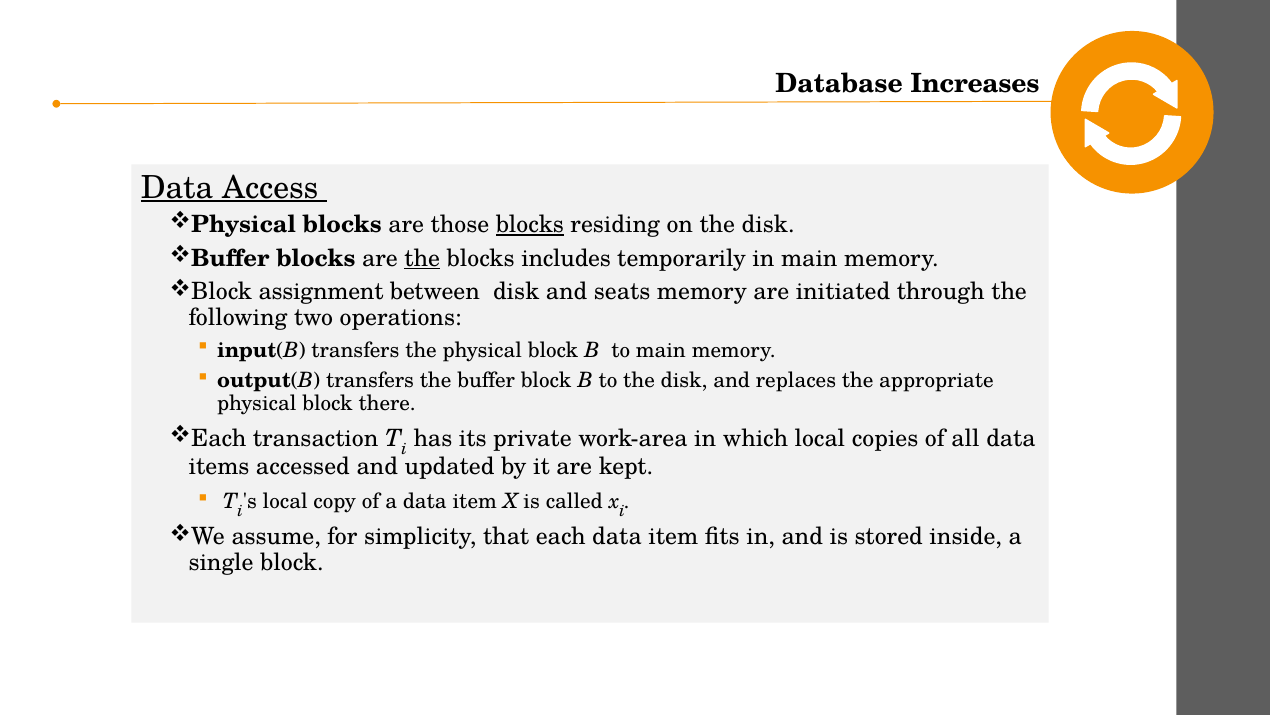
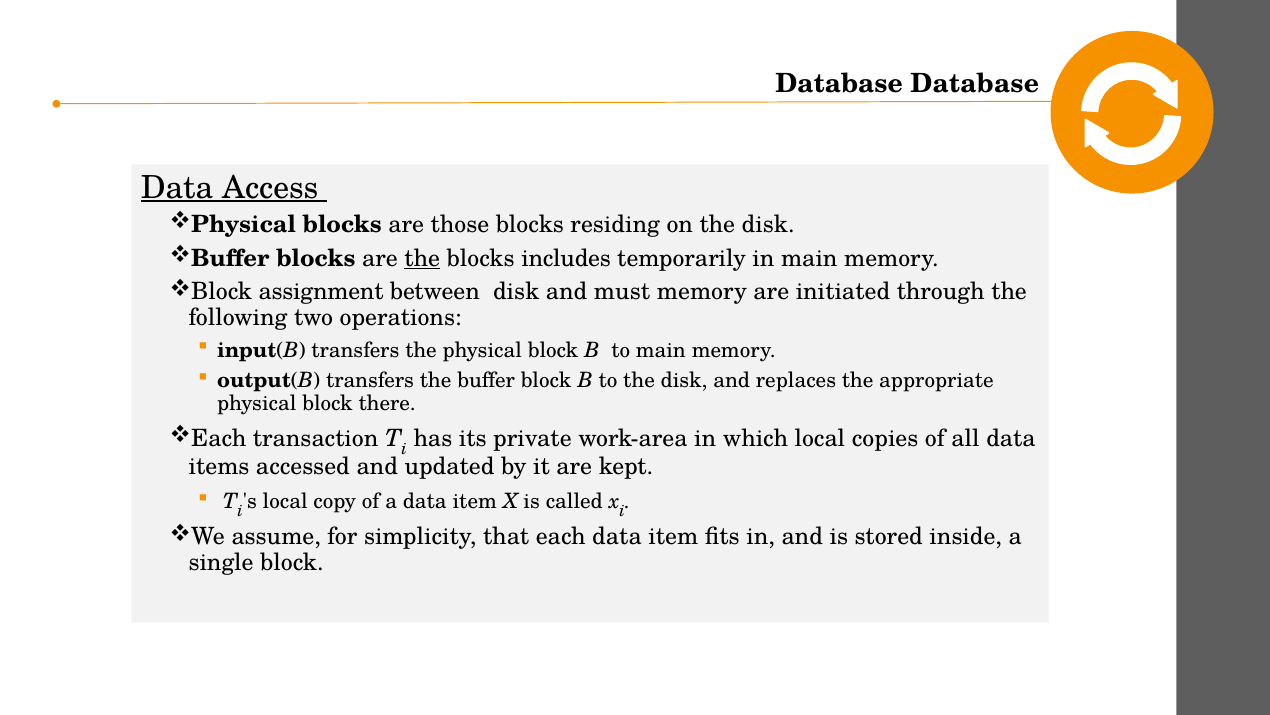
Database Increases: Increases -> Database (975, 83)
blocks underline: present -> none (530, 224)
seats: seats -> must (622, 292)
